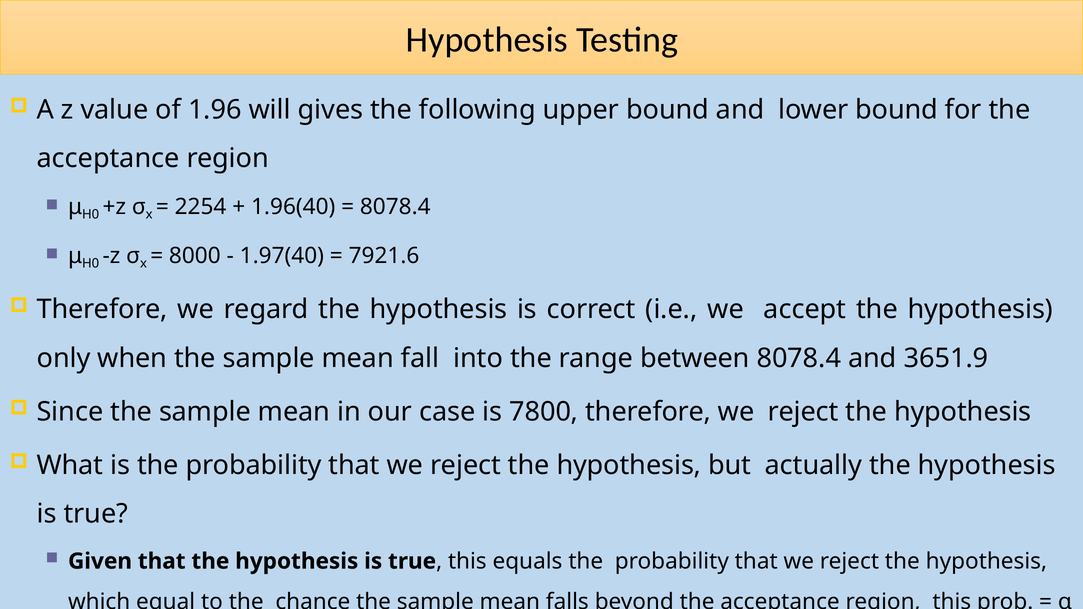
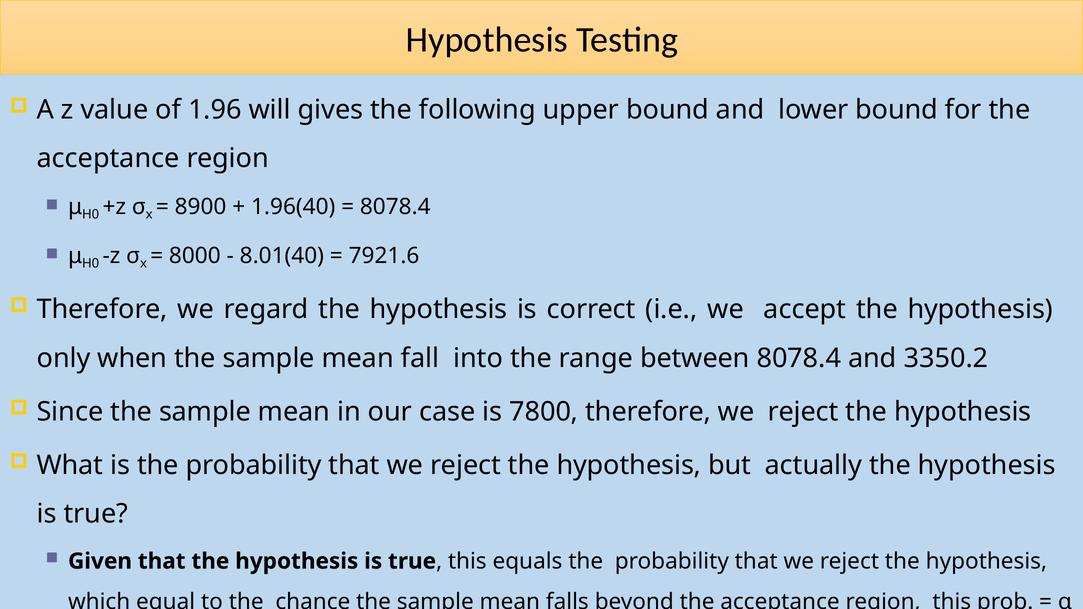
2254: 2254 -> 8900 (201, 207)
1.97(40: 1.97(40 -> 8.01(40 (282, 256)
3651.9: 3651.9 -> 3350.2 (946, 358)
